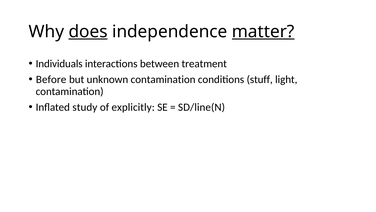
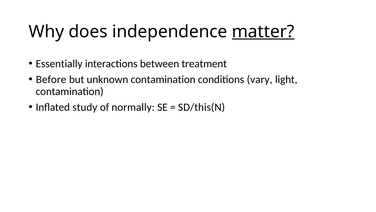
does underline: present -> none (88, 32)
Individuals: Individuals -> Essentially (59, 64)
stuff: stuff -> vary (260, 79)
explicitly: explicitly -> normally (133, 107)
SD/line(N: SD/line(N -> SD/this(N (202, 107)
